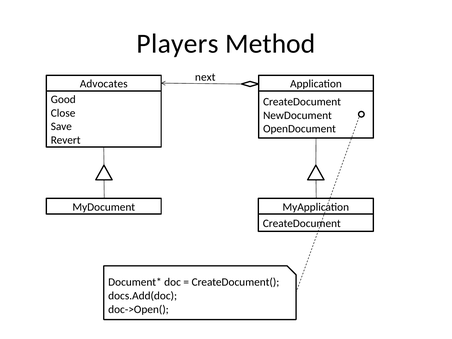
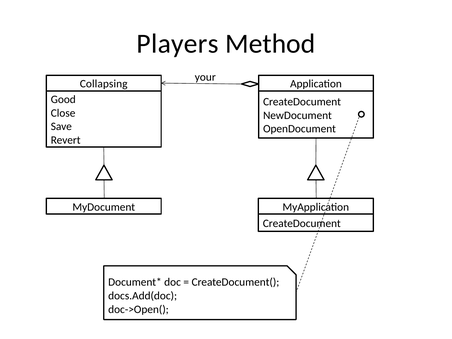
next: next -> your (205, 77)
Advocates: Advocates -> Collapsing (104, 84)
